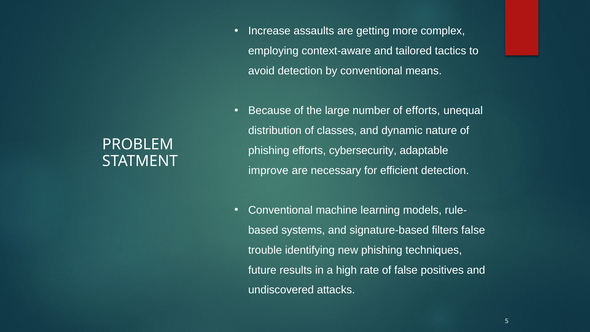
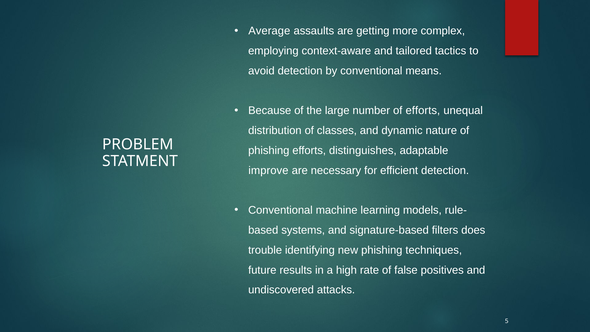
Increase: Increase -> Average (269, 31)
cybersecurity: cybersecurity -> distinguishes (363, 150)
filters false: false -> does (473, 230)
